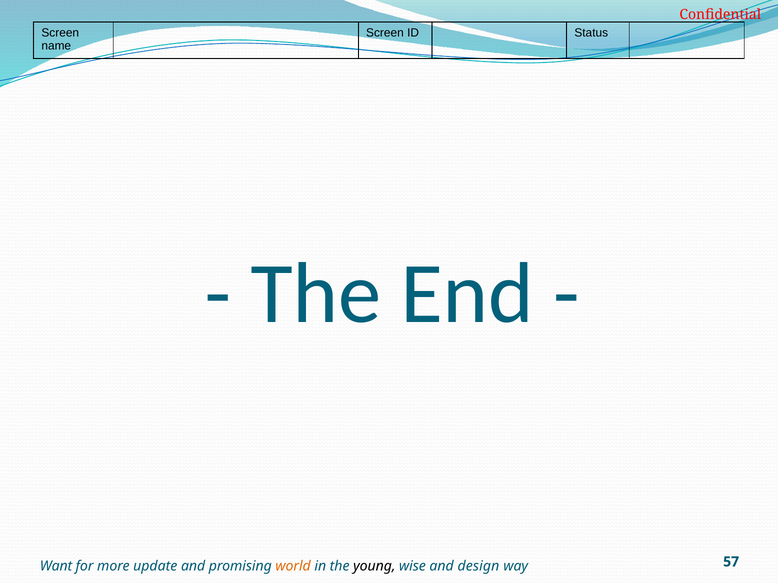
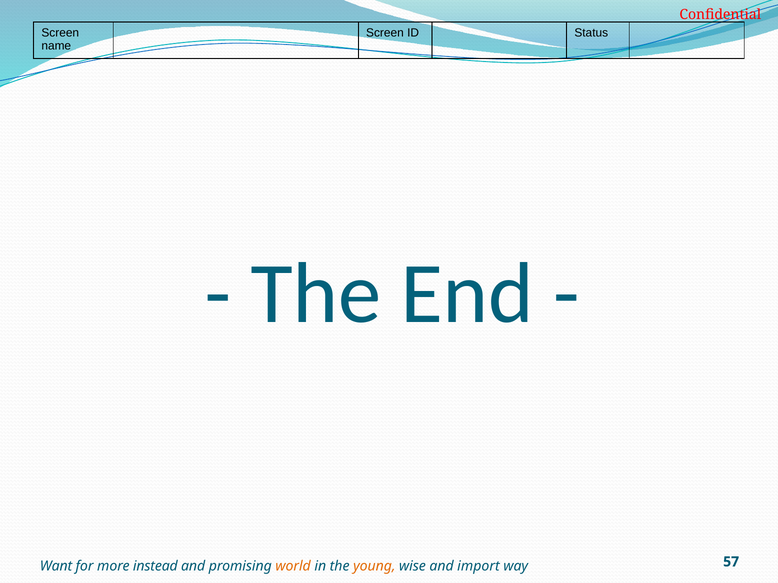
update: update -> instead (155, 567)
young colour: black -> orange (374, 567)
design: design -> import (478, 567)
